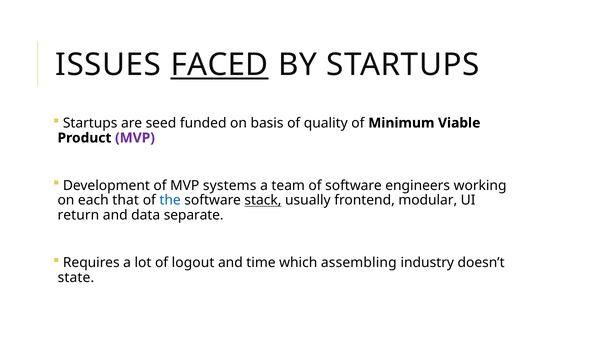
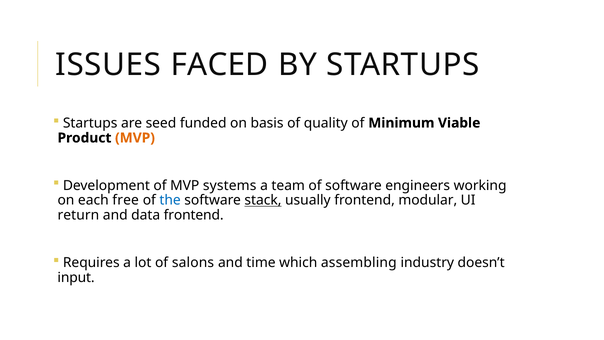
FACED underline: present -> none (219, 65)
MVP colour: purple -> orange (135, 138)
that: that -> free (126, 200)
data separate: separate -> frontend (194, 215)
logout: logout -> salons (193, 263)
state: state -> input (76, 278)
